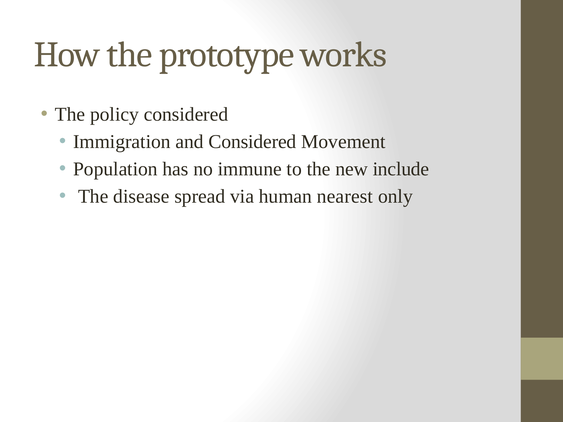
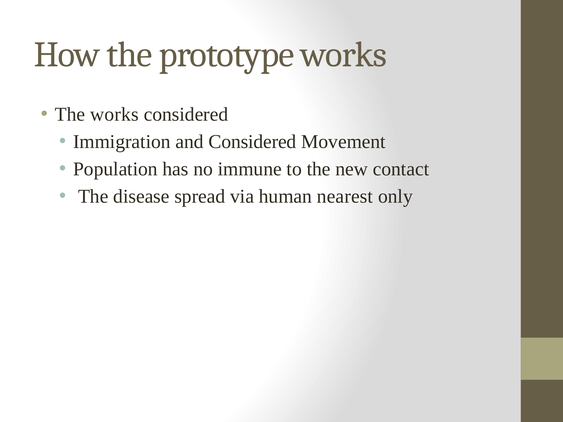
The policy: policy -> works (114, 114)
include: include -> contact (401, 169)
